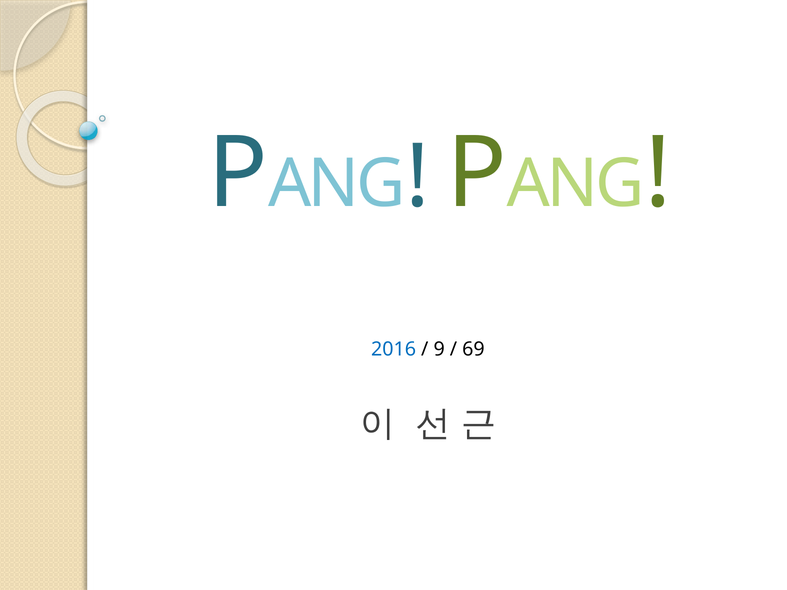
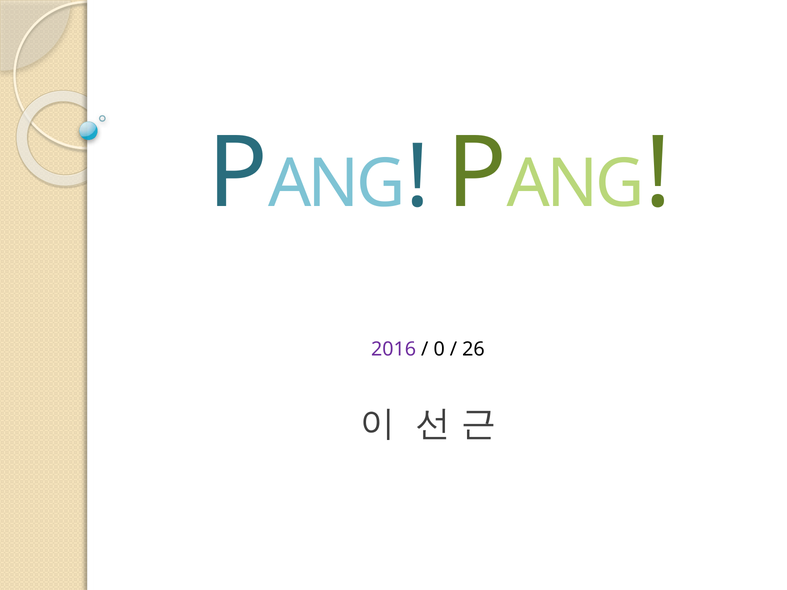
2016 colour: blue -> purple (394, 349)
9: 9 -> 0 (439, 349)
69: 69 -> 26 (473, 349)
